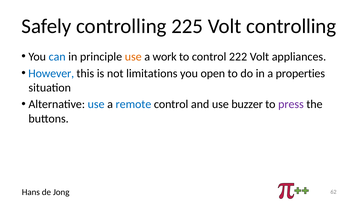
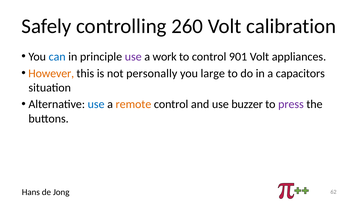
225: 225 -> 260 (187, 26)
Volt controlling: controlling -> calibration (291, 26)
use colour: orange -> purple (133, 57)
222: 222 -> 901 (238, 57)
However colour: blue -> orange (51, 73)
limitations: limitations -> personally (152, 73)
open: open -> large (213, 73)
properties: properties -> capacitors (300, 73)
remote colour: blue -> orange (133, 105)
